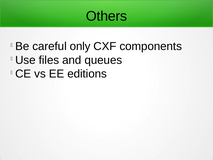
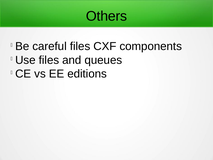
careful only: only -> files (80, 46)
